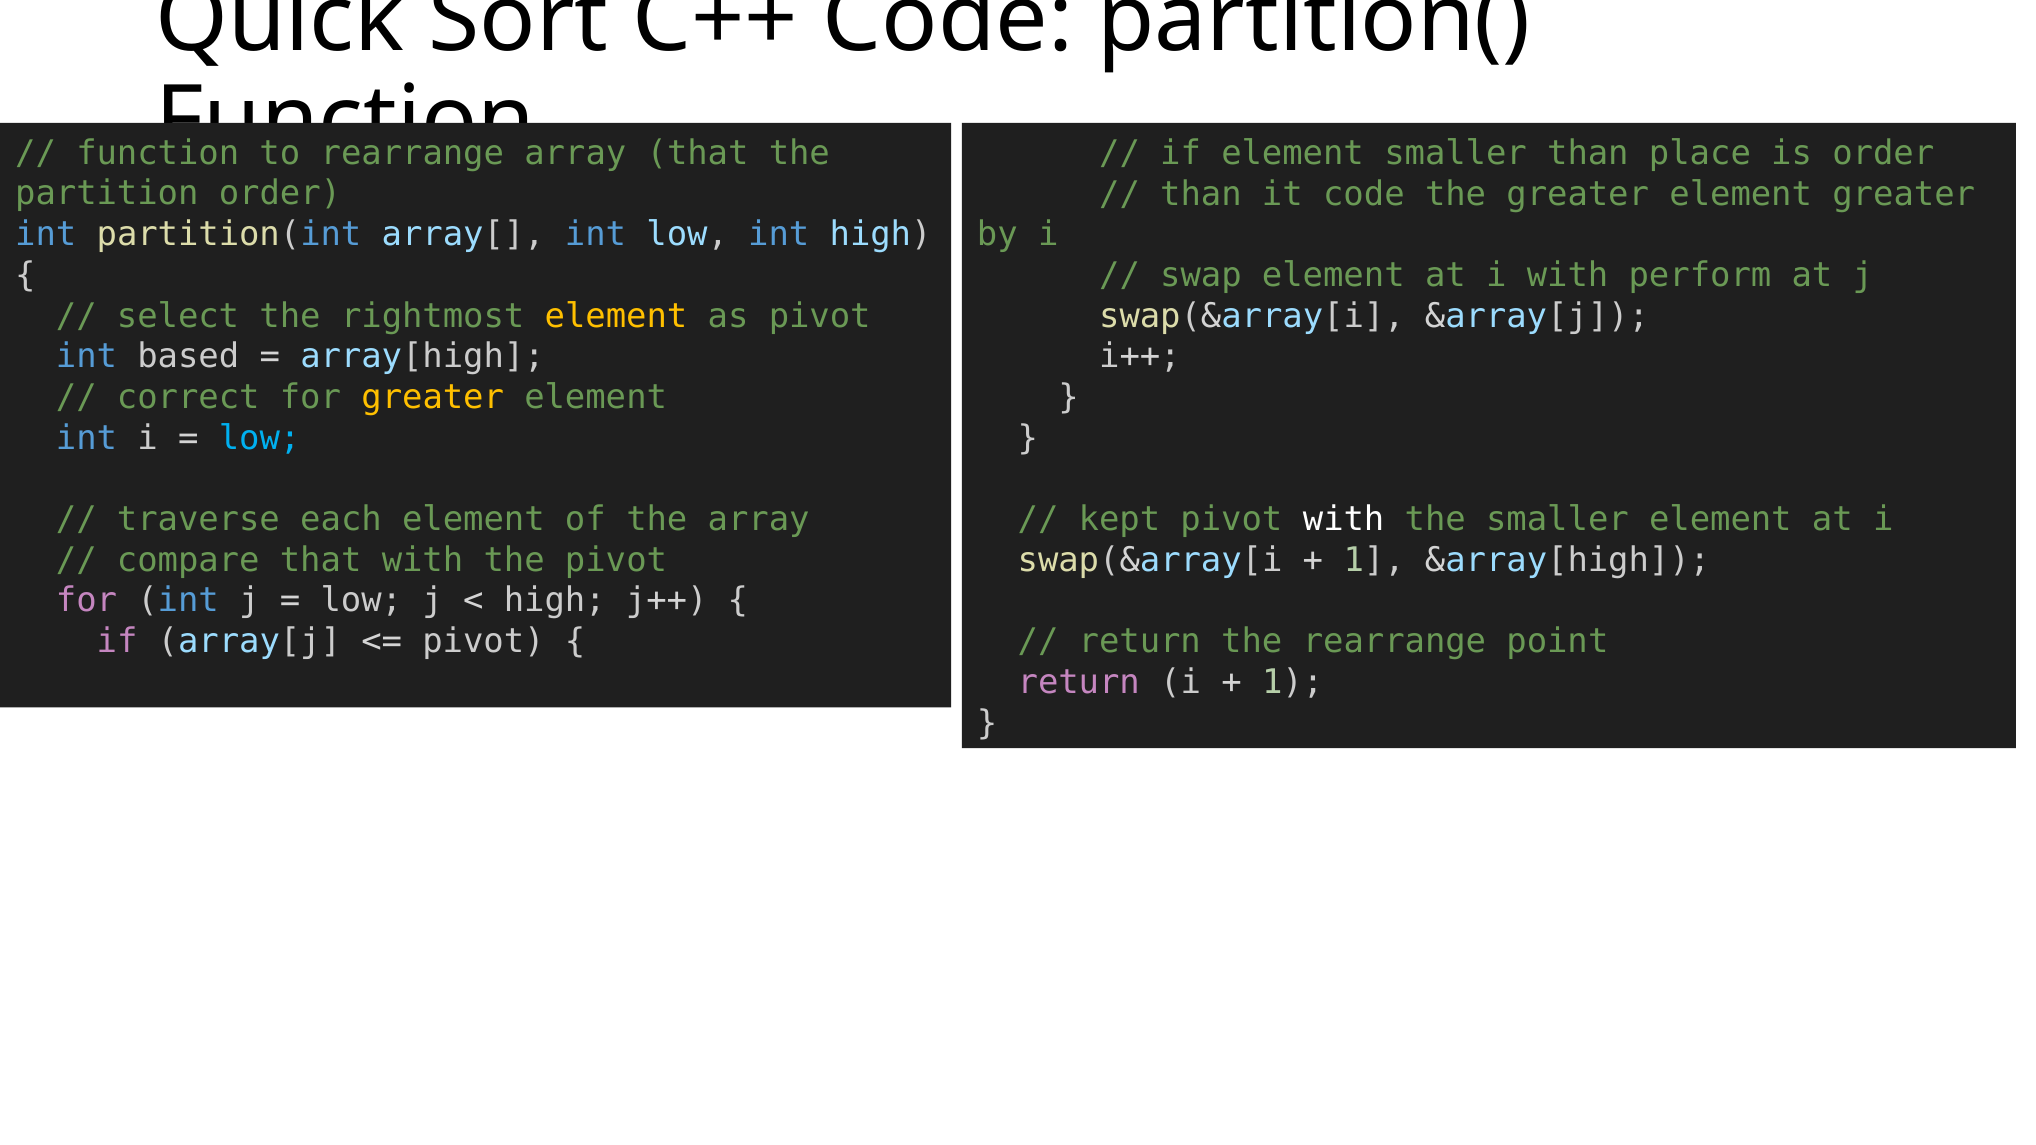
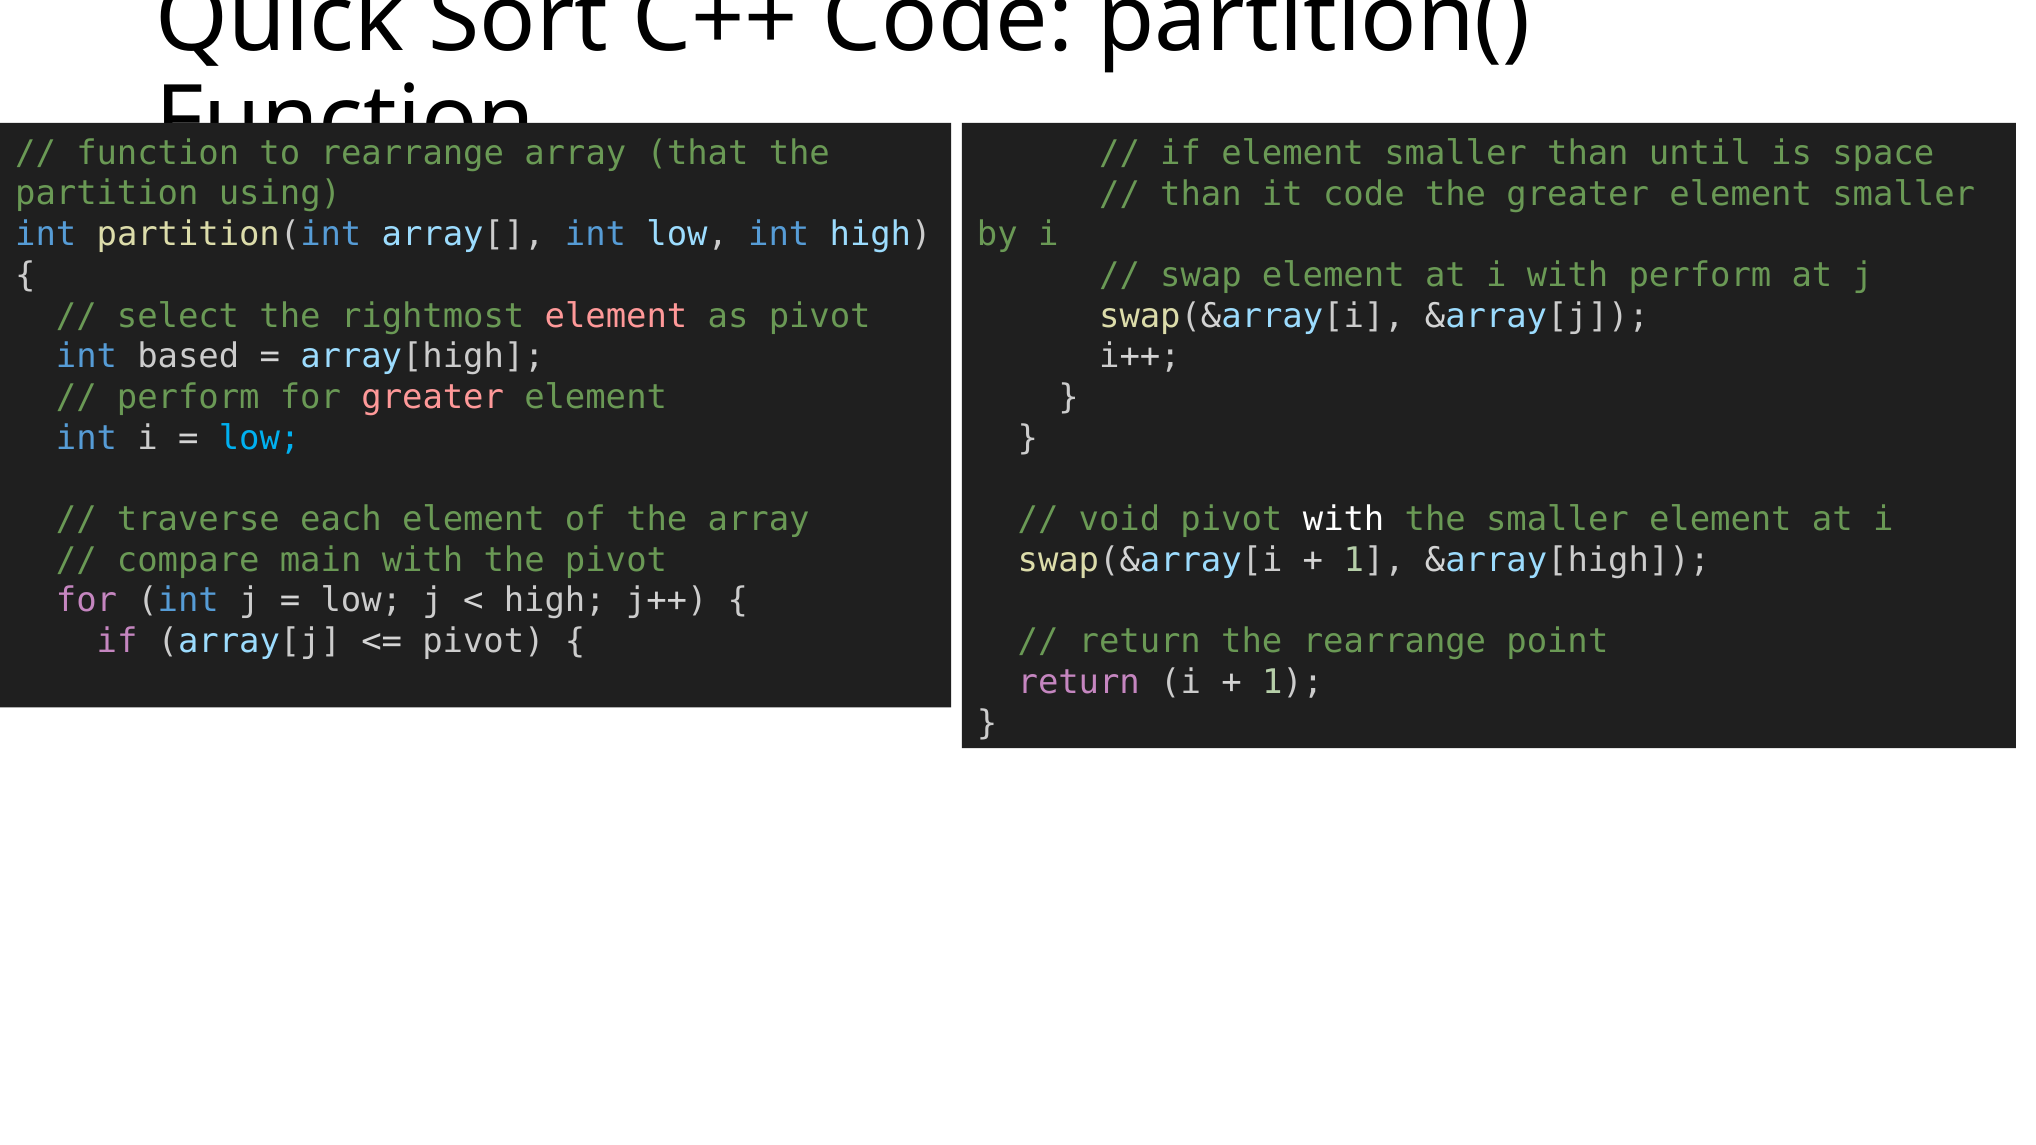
place: place -> until (1700, 153)
is order: order -> space (1883, 153)
partition order: order -> using (280, 194)
greater element greater: greater -> smaller (1904, 194)
element colour: yellow -> pink (616, 316)
correct: correct -> perform (188, 397)
greater colour: yellow -> pink (433, 397)
kept: kept -> void (1119, 519)
compare that: that -> main (321, 560)
